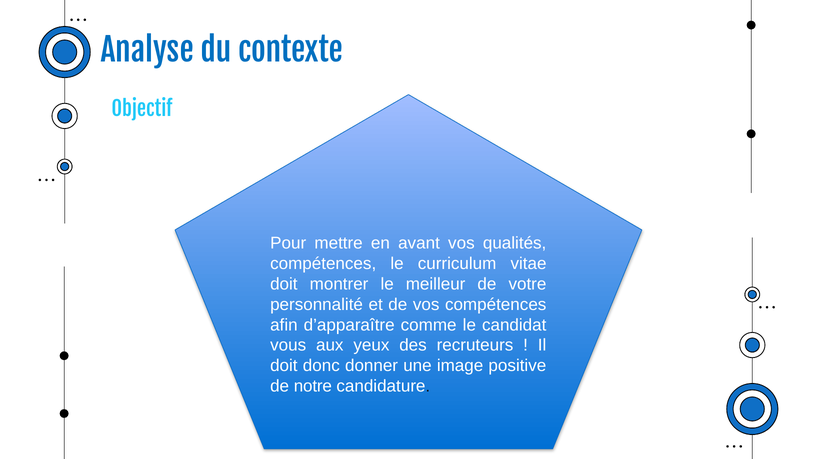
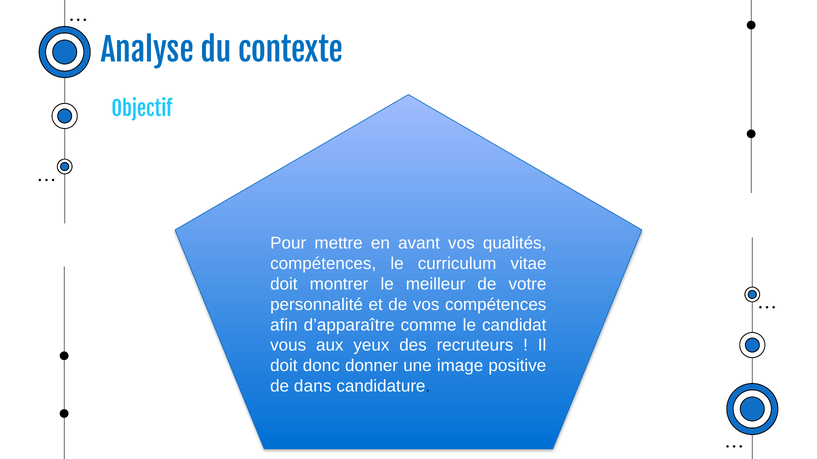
notre: notre -> dans (313, 387)
